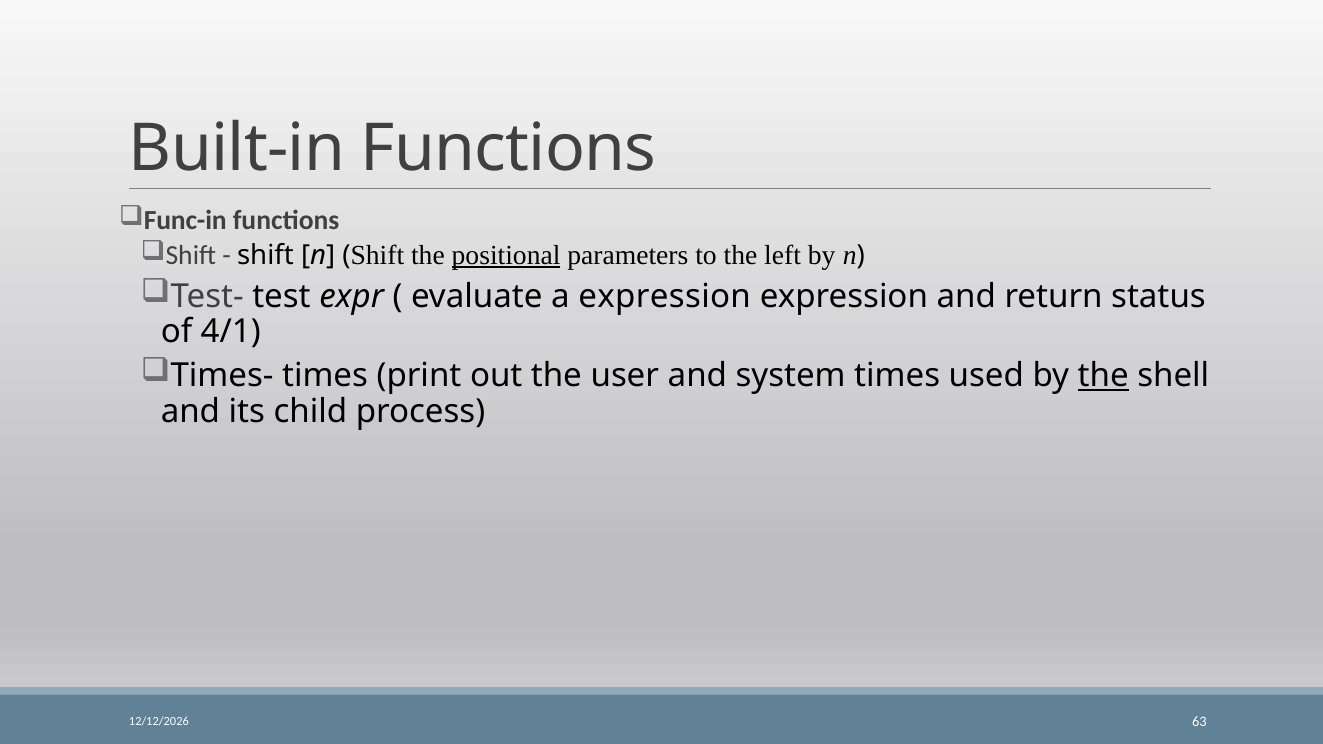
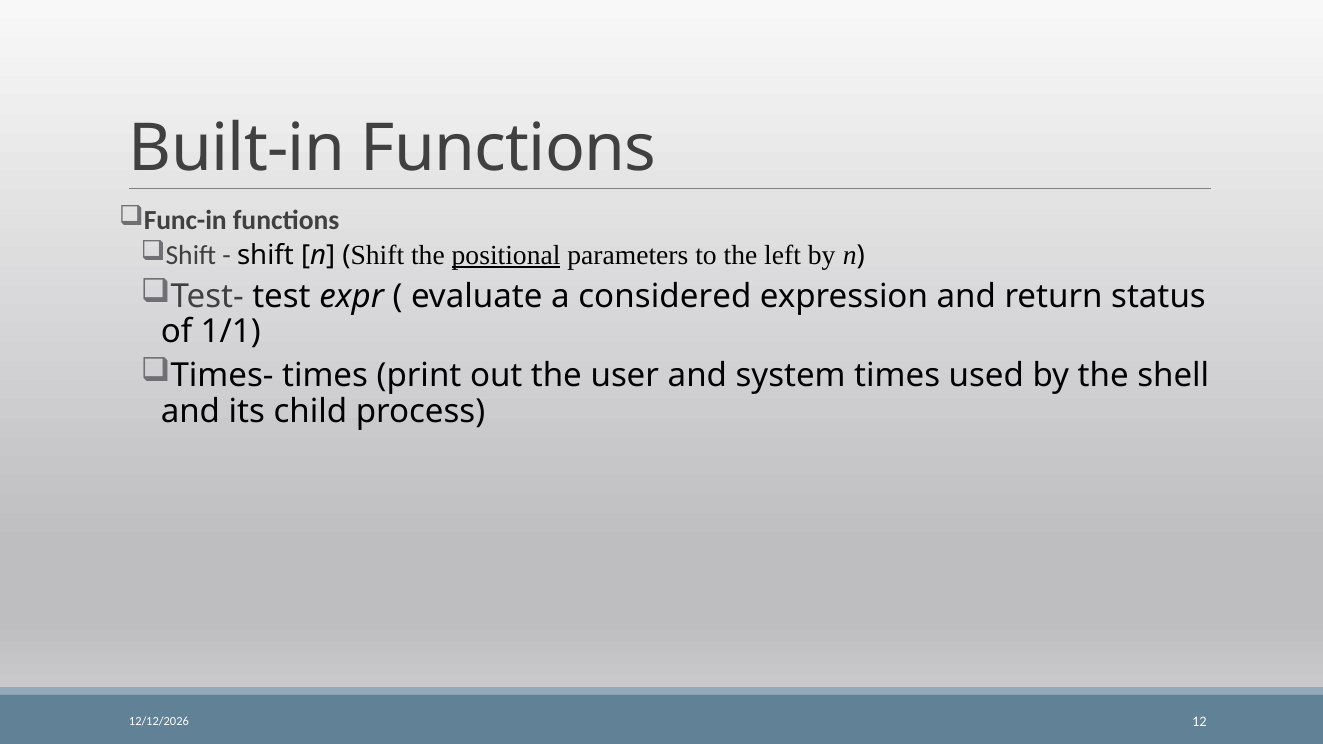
a expression: expression -> considered (665, 296)
4/1: 4/1 -> 1/1 (231, 332)
the underline: present -> none (1103, 376)
63: 63 -> 12 (1200, 722)
